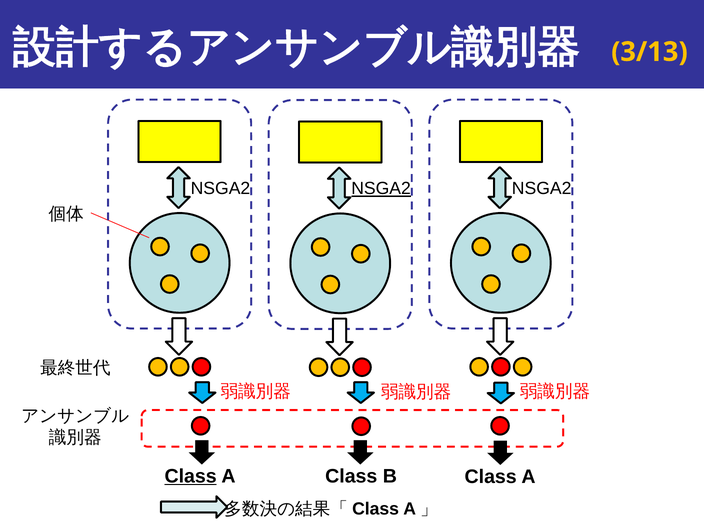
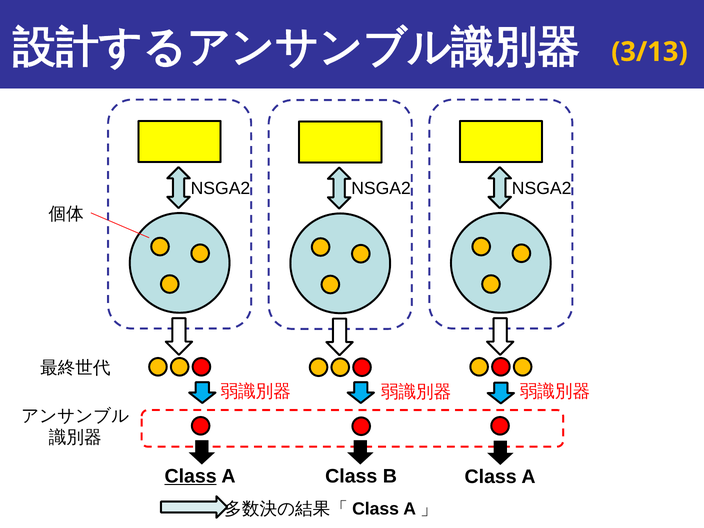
NSGA2 underline: present -> none (381, 189)
